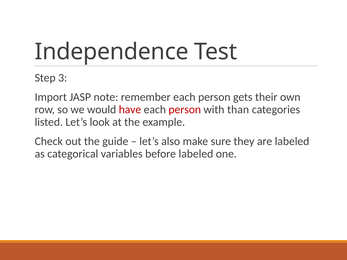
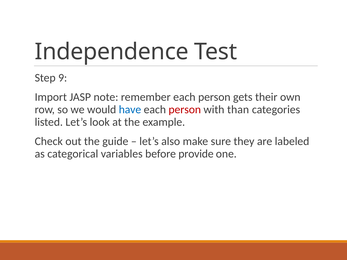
3: 3 -> 9 (63, 78)
have colour: red -> blue (130, 110)
before labeled: labeled -> provide (196, 154)
